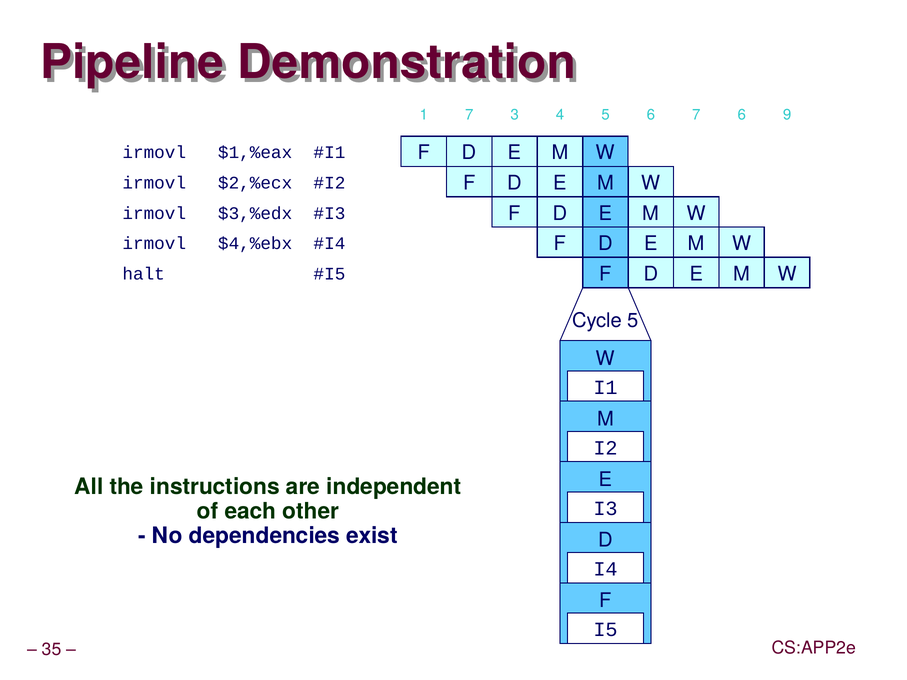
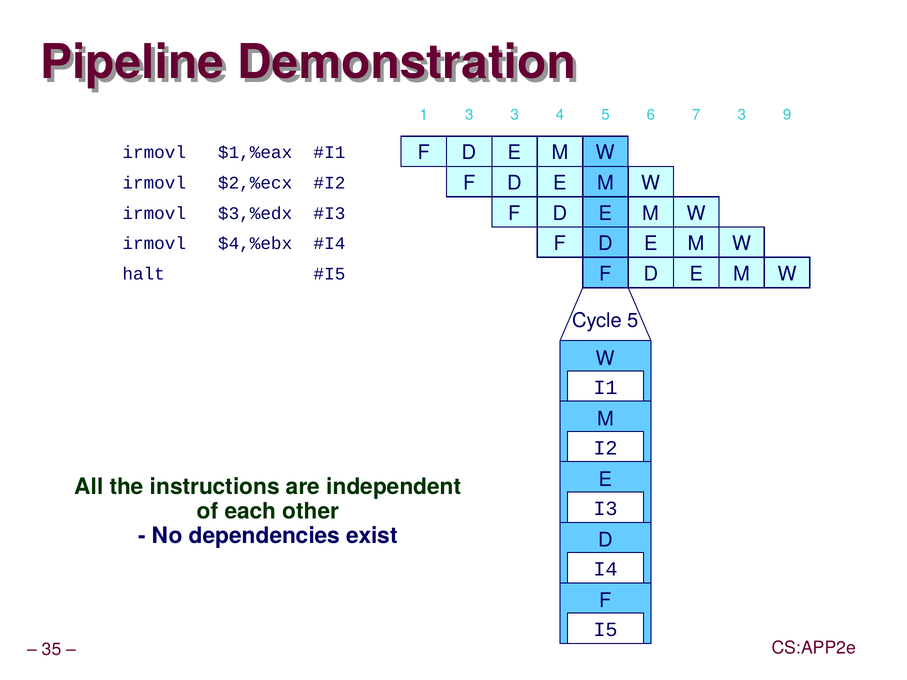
1 7: 7 -> 3 (469, 115)
7 6: 6 -> 3 (742, 115)
